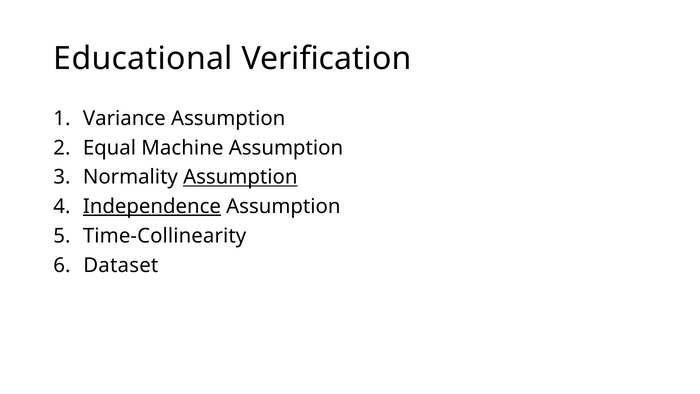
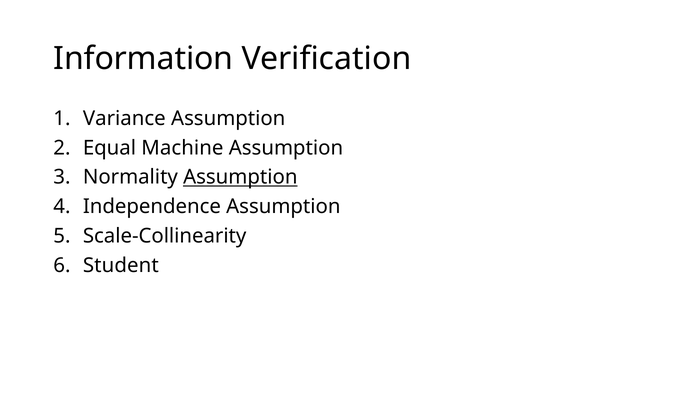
Educational: Educational -> Information (143, 59)
Independence underline: present -> none (152, 206)
Time-Collinearity: Time-Collinearity -> Scale-Collinearity (165, 236)
Dataset: Dataset -> Student (121, 265)
